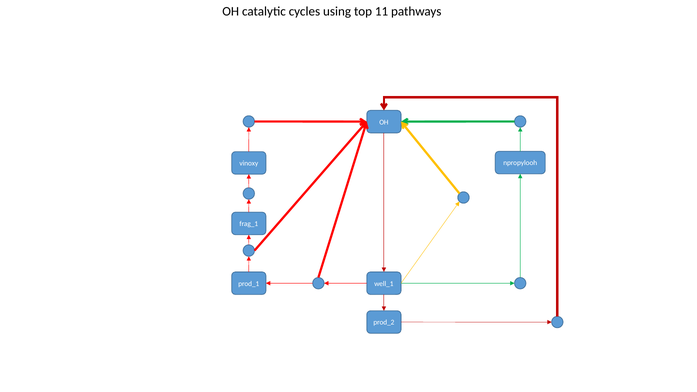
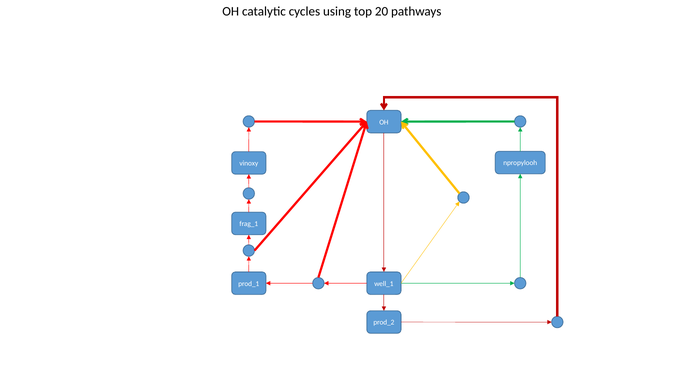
11: 11 -> 20 (382, 11)
